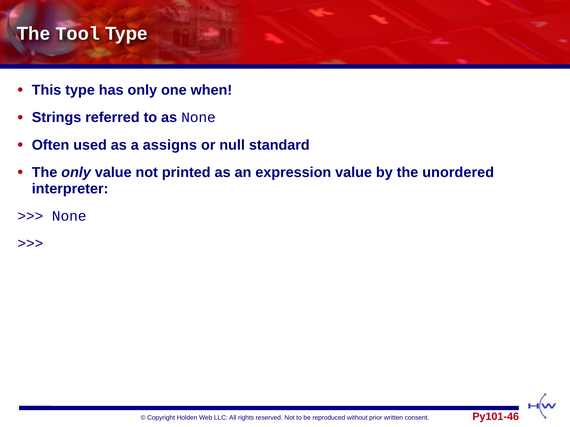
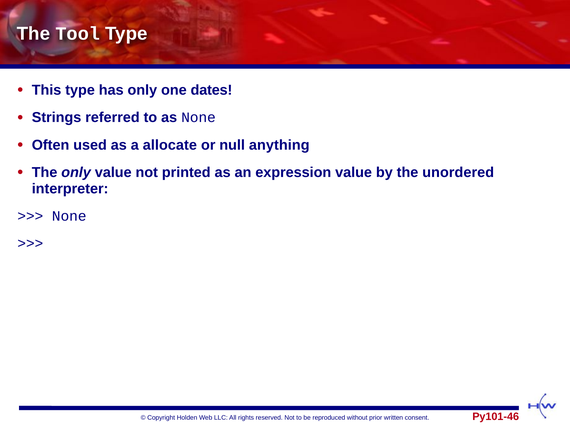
when: when -> dates (211, 90)
assigns: assigns -> allocate (170, 145)
standard: standard -> anything (279, 145)
